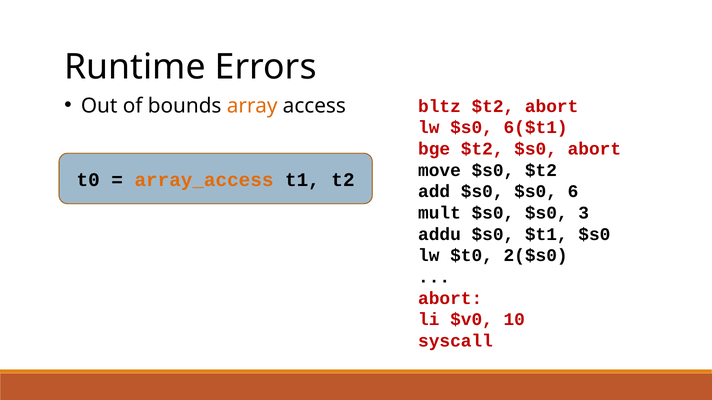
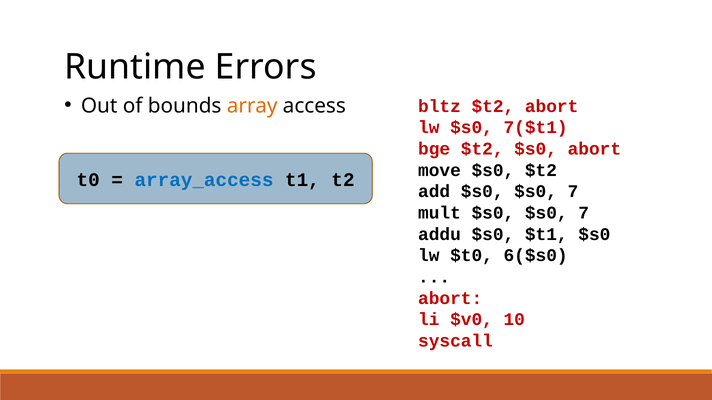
6($t1: 6($t1 -> 7($t1 (536, 128)
array_access colour: orange -> blue (204, 180)
add $s0 $s0 6: 6 -> 7 (573, 192)
mult $s0 $s0 3: 3 -> 7 (584, 213)
2($s0: 2($s0 -> 6($s0 (536, 256)
